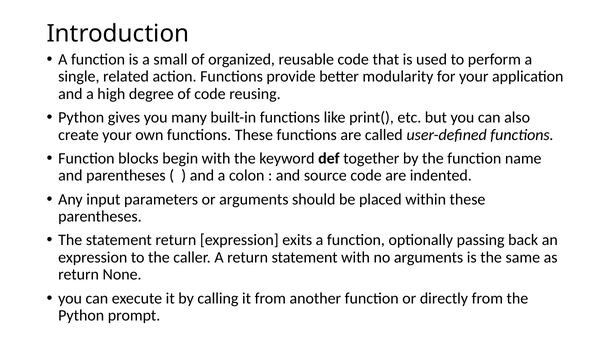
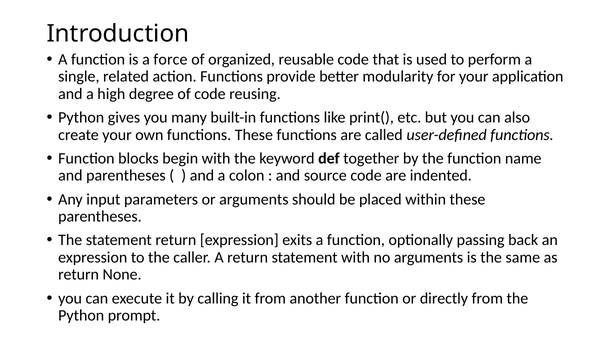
small: small -> force (170, 59)
